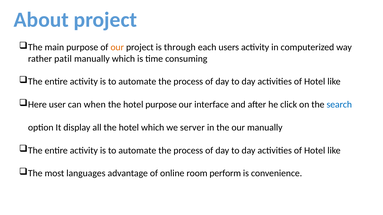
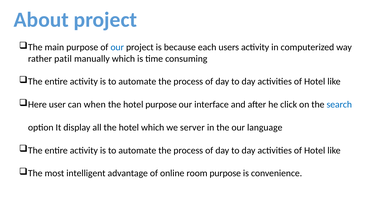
our colour: orange -> blue (117, 47)
through: through -> because (180, 47)
our manually: manually -> language (265, 128)
languages: languages -> intelligent (86, 174)
room perform: perform -> purpose (225, 174)
